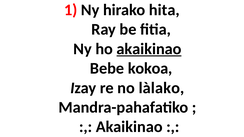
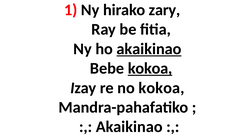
hita: hita -> zary (164, 10)
kokoa underline: none -> present (150, 68)
no làlako: làlako -> kokoa (161, 88)
